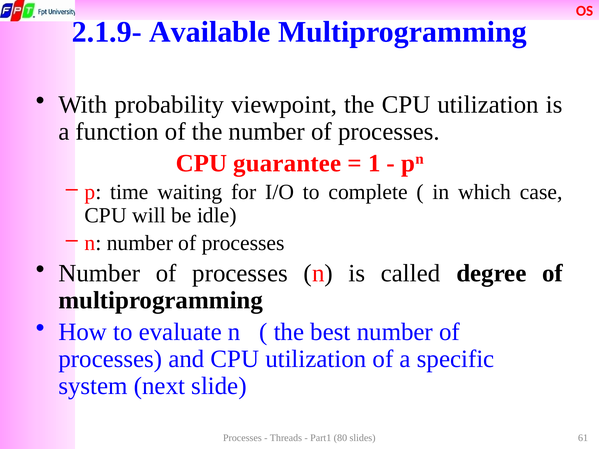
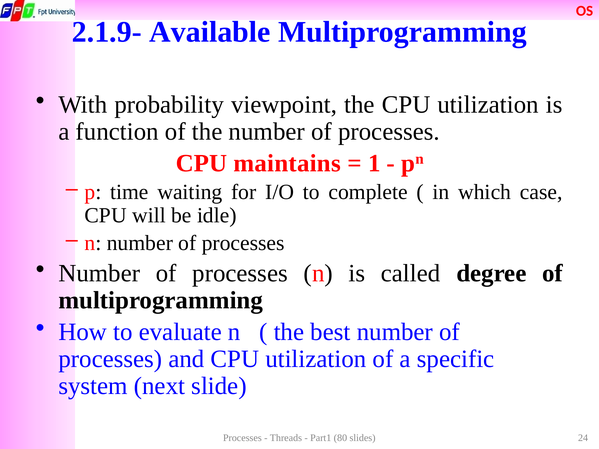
guarantee: guarantee -> maintains (287, 163)
61: 61 -> 24 (583, 438)
